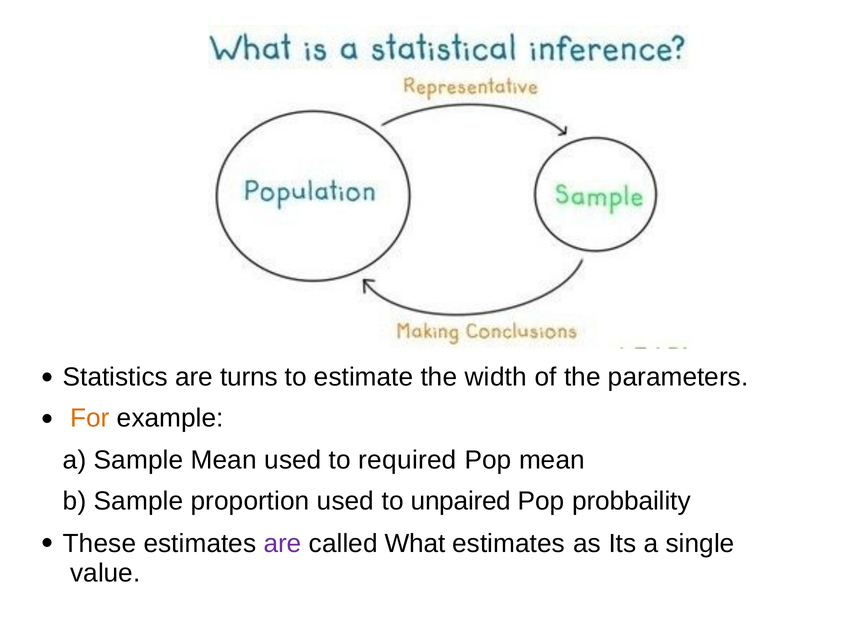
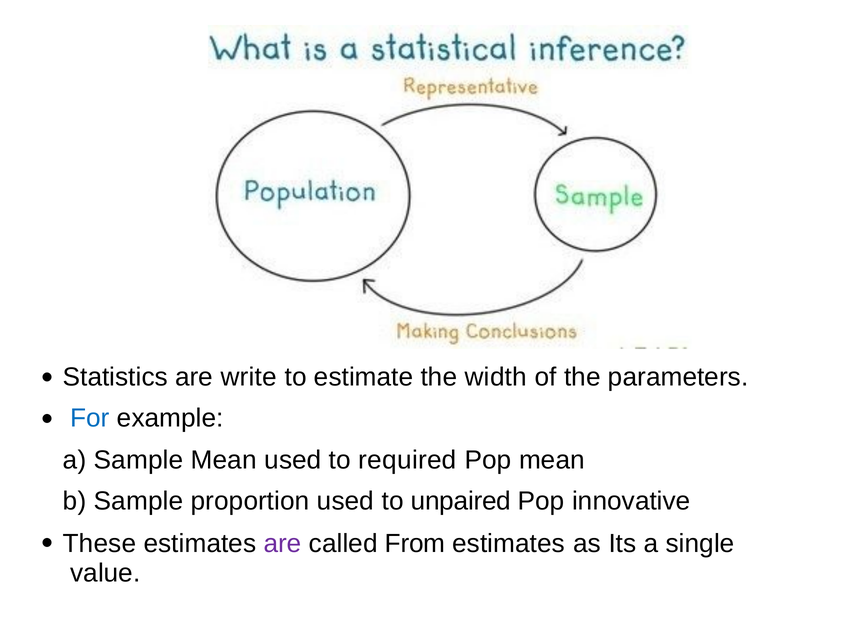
turns: turns -> write (249, 377)
For colour: orange -> blue (90, 419)
probbaility: probbaility -> innovative (631, 502)
What: What -> From (415, 544)
